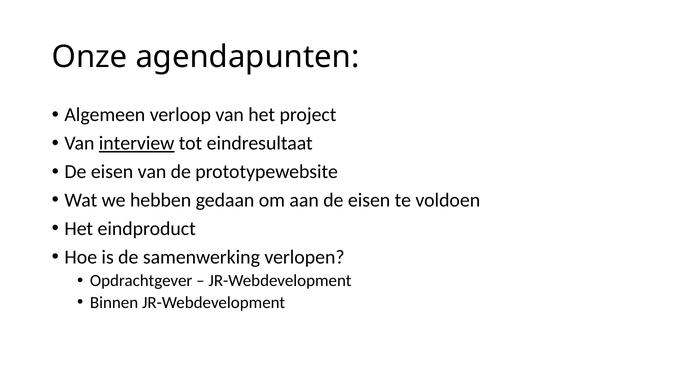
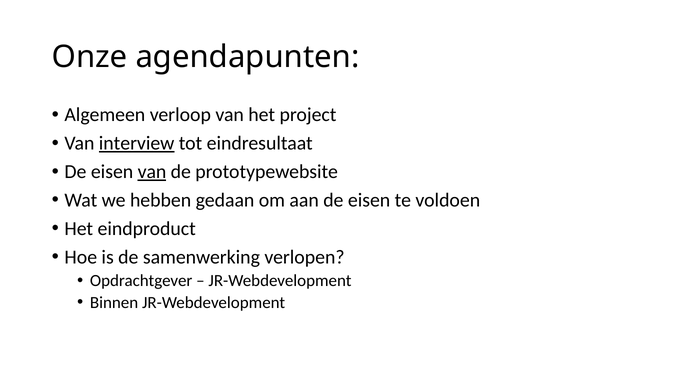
van underline: none -> present (152, 172)
